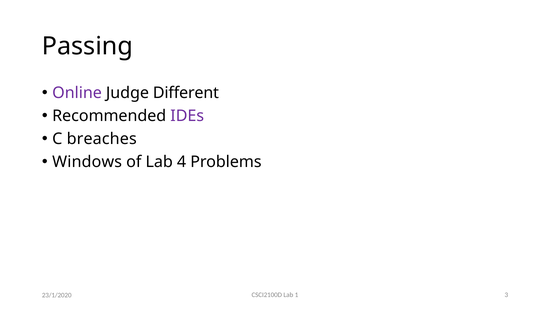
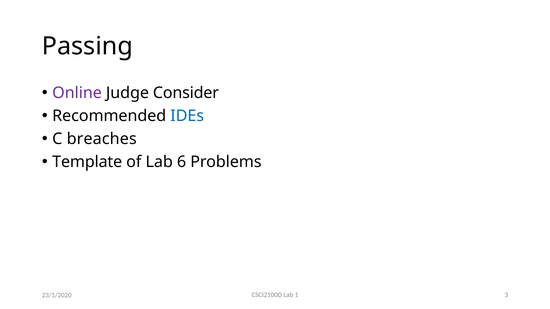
Different: Different -> Consider (186, 93)
IDEs colour: purple -> blue (187, 116)
Windows: Windows -> Template (87, 162)
4: 4 -> 6 (182, 162)
